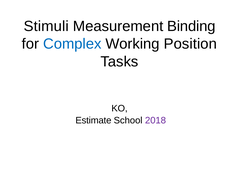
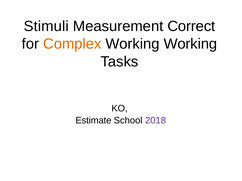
Binding: Binding -> Correct (191, 26)
Complex colour: blue -> orange (72, 44)
Working Position: Position -> Working (190, 44)
